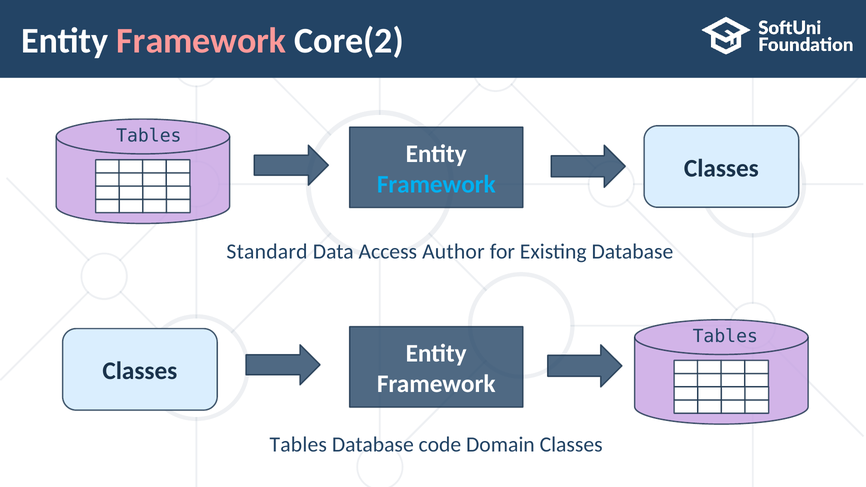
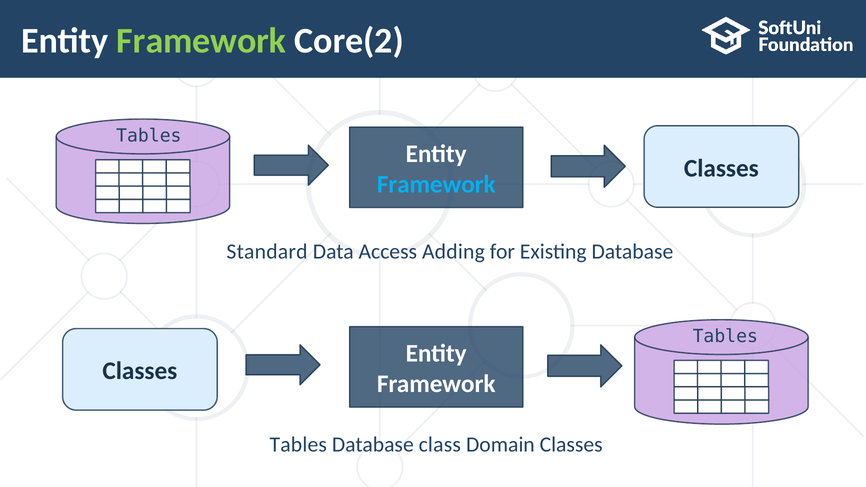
Framework colour: pink -> light green (201, 41)
Author: Author -> Adding (453, 252)
code: code -> class (440, 445)
